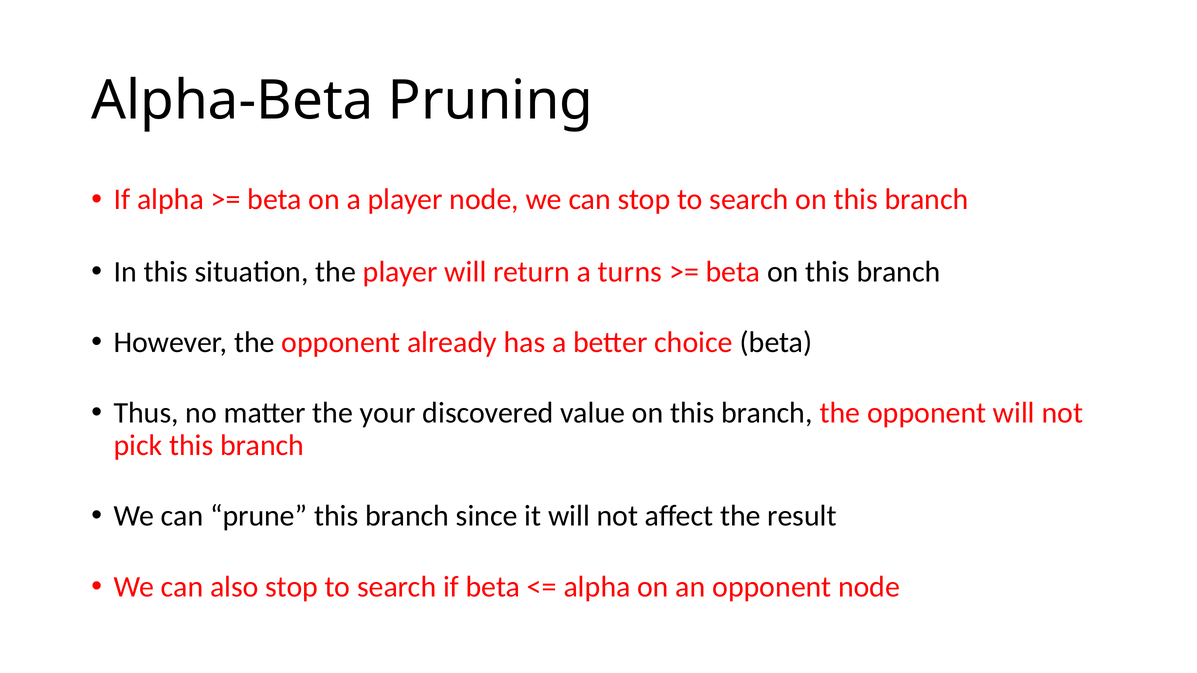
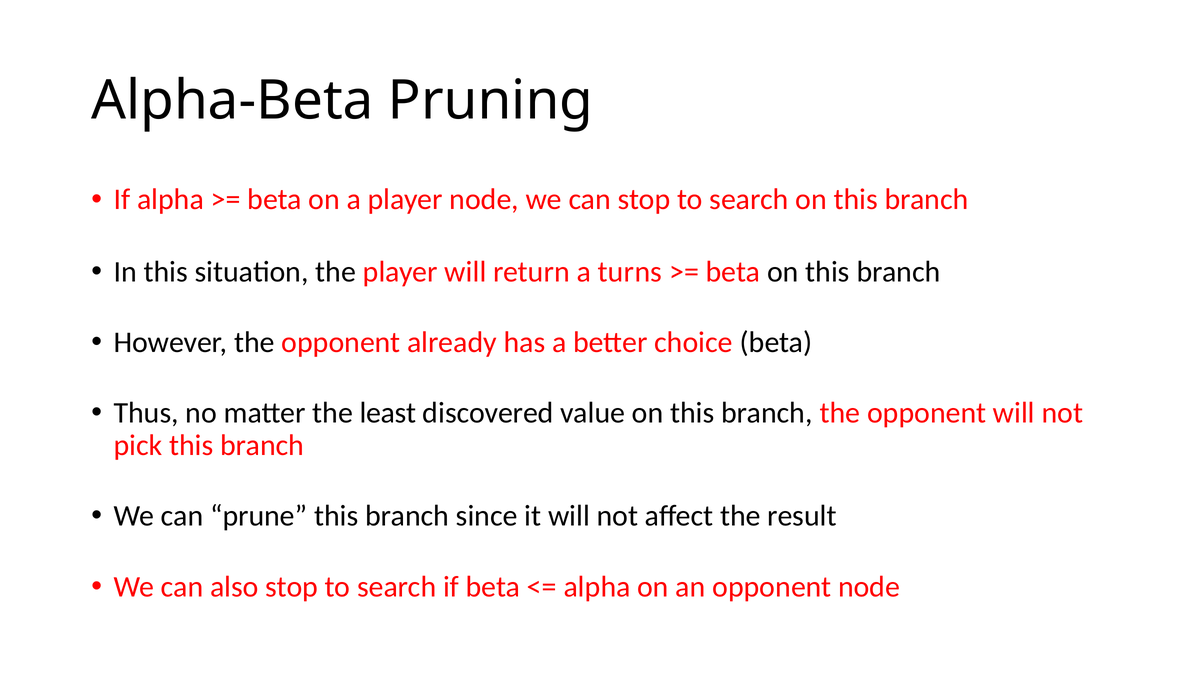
your: your -> least (388, 413)
